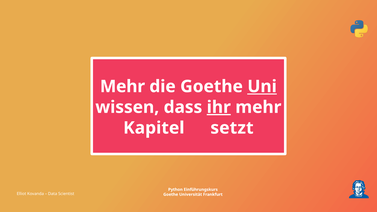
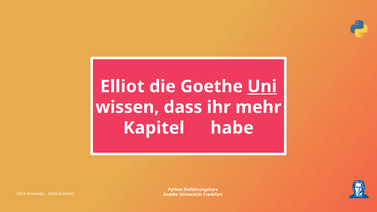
Mehr: Mehr -> Elliot (122, 87)
ihr underline: present -> none (219, 107)
setzt: setzt -> habe (232, 128)
